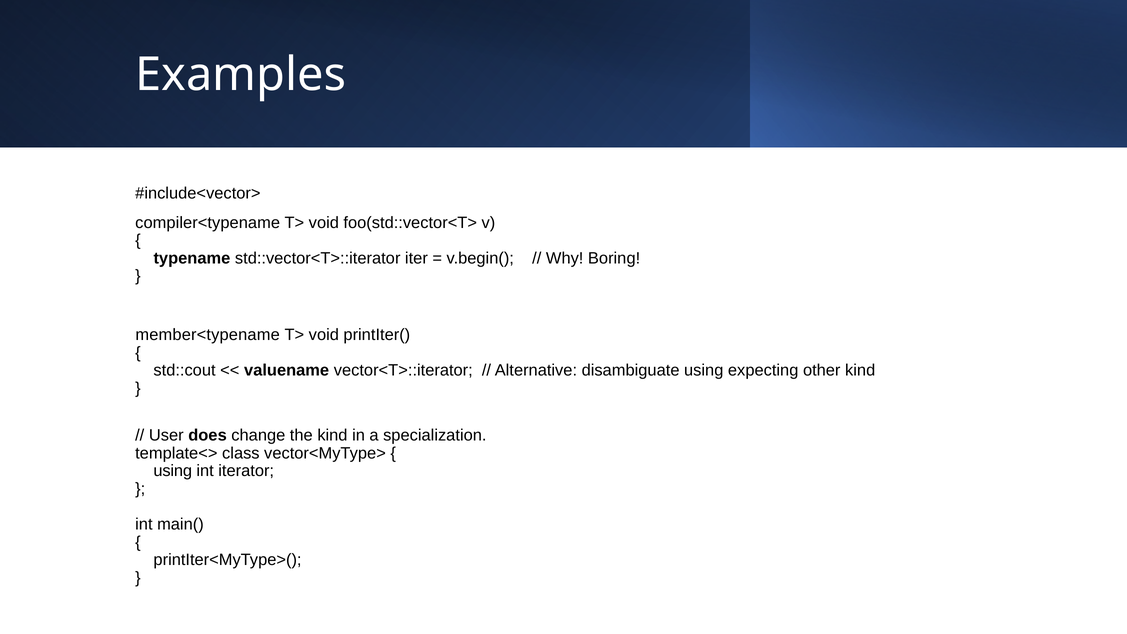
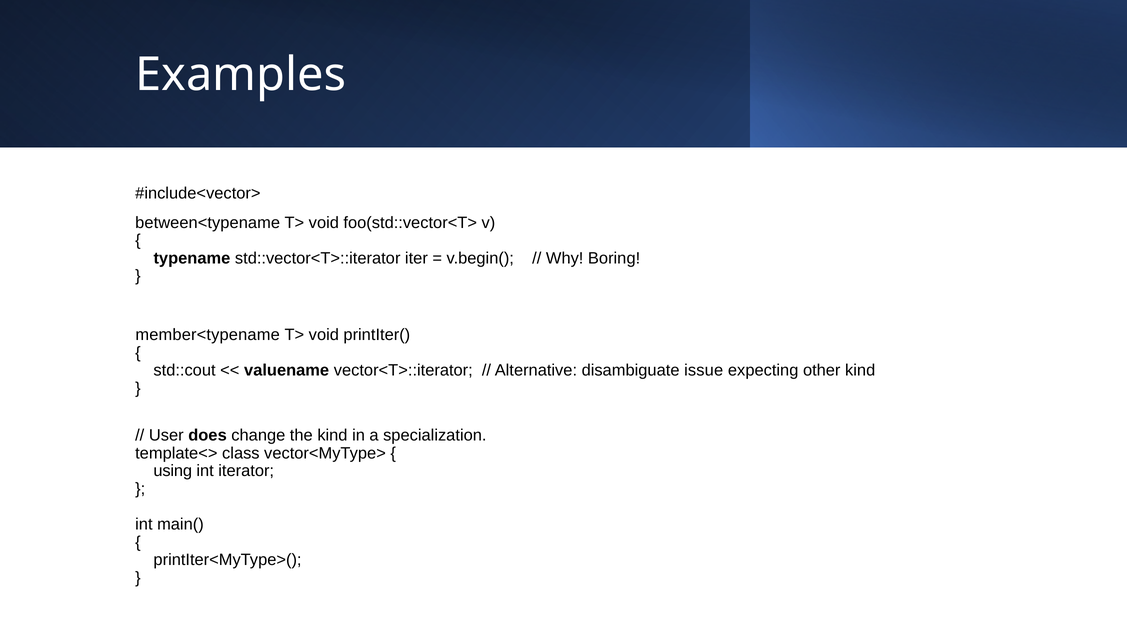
compiler<typename: compiler<typename -> between<typename (208, 223)
disambiguate using: using -> issue (704, 370)
